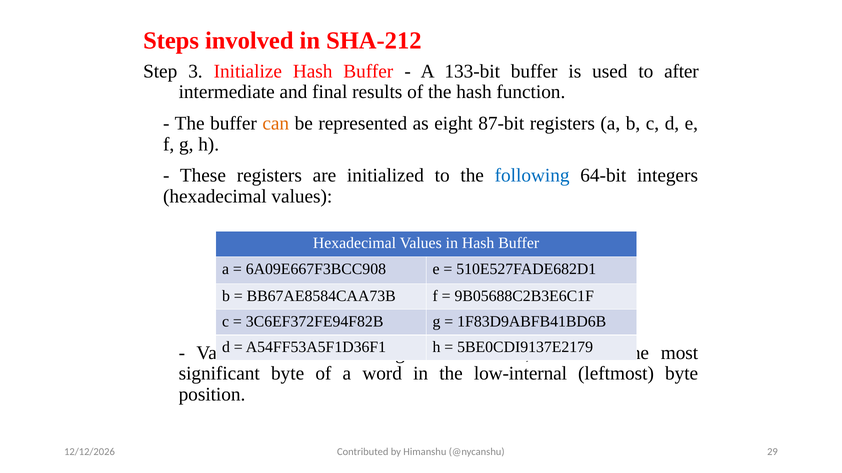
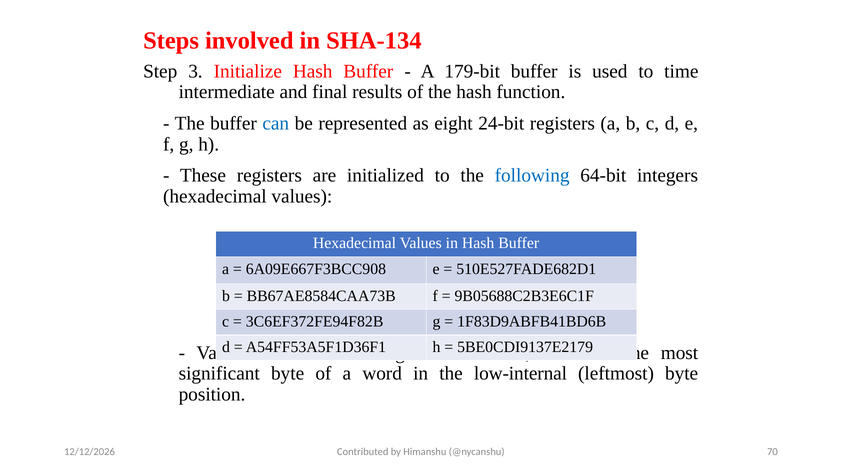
SHA-212: SHA-212 -> SHA-134 (374, 41)
133-bit: 133-bit -> 179-bit (472, 71)
after: after -> time (681, 71)
can colour: orange -> blue (276, 124)
87-bit: 87-bit -> 24-bit (501, 124)
29: 29 -> 70 (772, 452)
